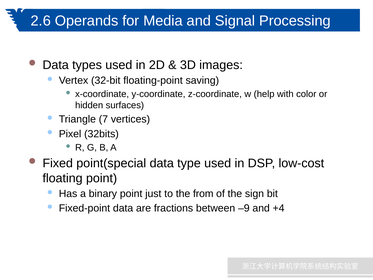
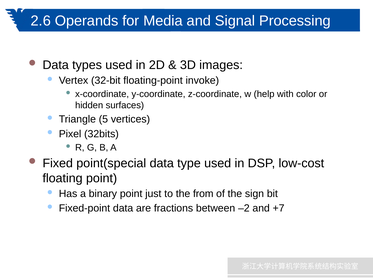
saving: saving -> invoke (202, 80)
7: 7 -> 5 (103, 119)
–9: –9 -> –2 (244, 208)
+4: +4 -> +7 (279, 208)
